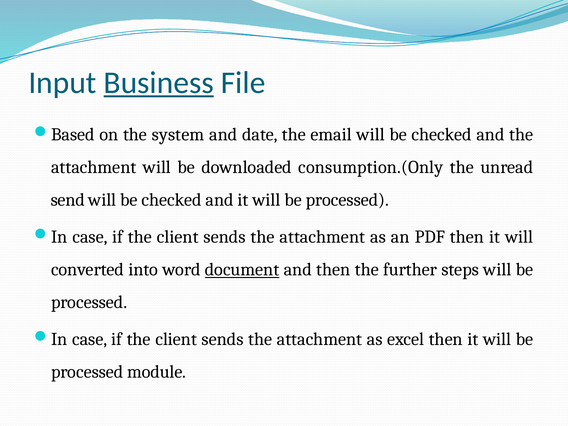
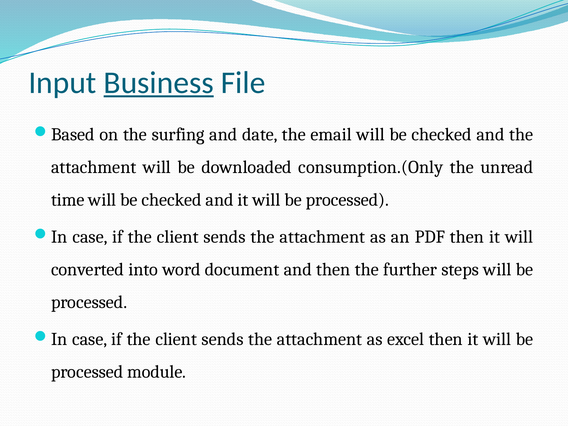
system: system -> surfing (178, 135)
send: send -> time (68, 200)
document underline: present -> none (242, 270)
